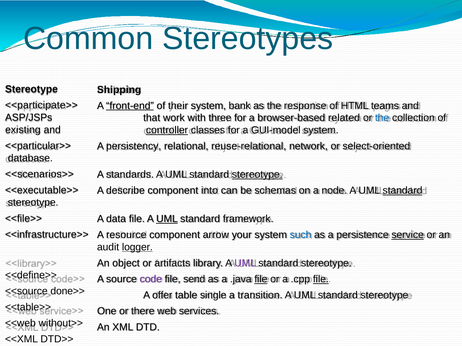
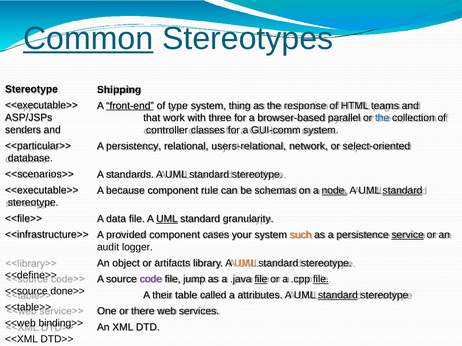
Common underline: none -> present (88, 39)
<<participate>>: <<participate>> -> <<executable>> (41, 105)
their: their -> type (178, 106)
bank: bank -> thing (240, 106)
related: related -> parallel (344, 118)
existing: existing -> senders (23, 130)
controller underline: present -> none (167, 130)
GUI-model: GUI-model -> GUI-comm (276, 130)
reuse-relational: reuse-relational -> users-relational (249, 146)
stereotype underline: present -> none (257, 175)
describe: describe -> because (125, 191)
into: into -> rule (210, 191)
node underline: none -> present (334, 191)
framework: framework -> granularity (248, 219)
resource: resource -> provided (126, 235)
arrow: arrow -> cases (216, 235)
such colour: blue -> orange (301, 235)
logger underline: present -> none (137, 247)
UML colour: purple -> orange (245, 264)
send: send -> jump (194, 280)
offer: offer -> their (162, 296)
single: single -> called (213, 296)
transition: transition -> attributes (260, 296)
standard underline: none -> present (338, 296)
without>>: without>> -> binding>> (61, 324)
